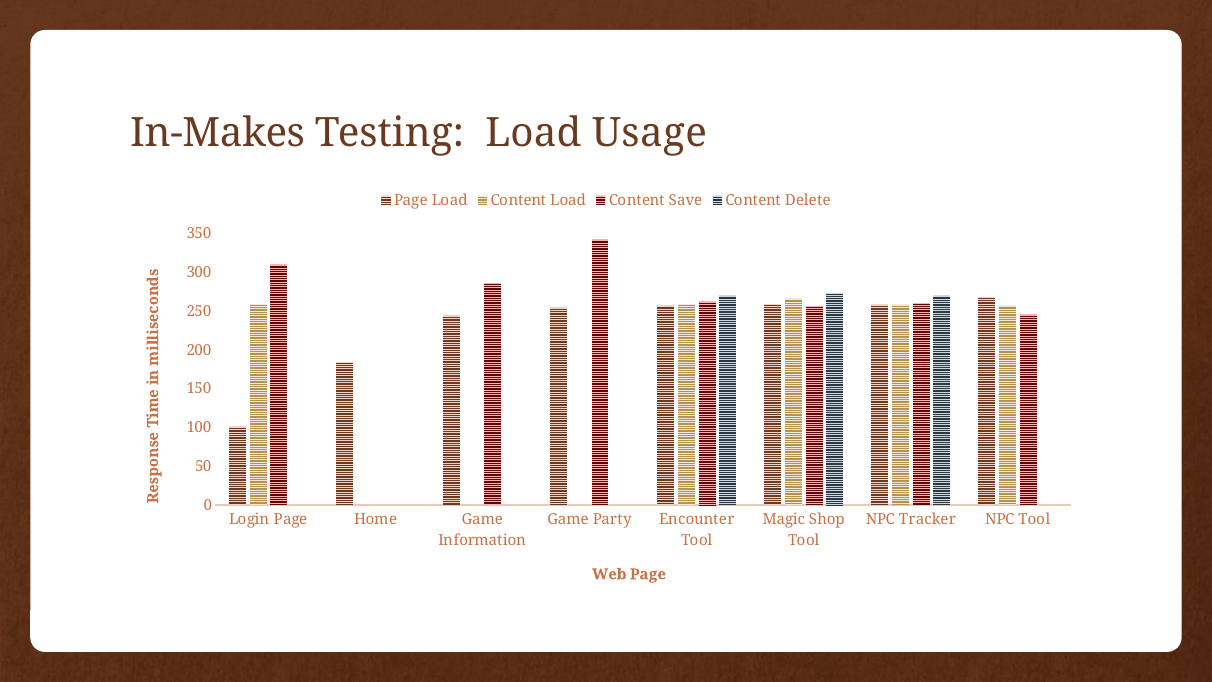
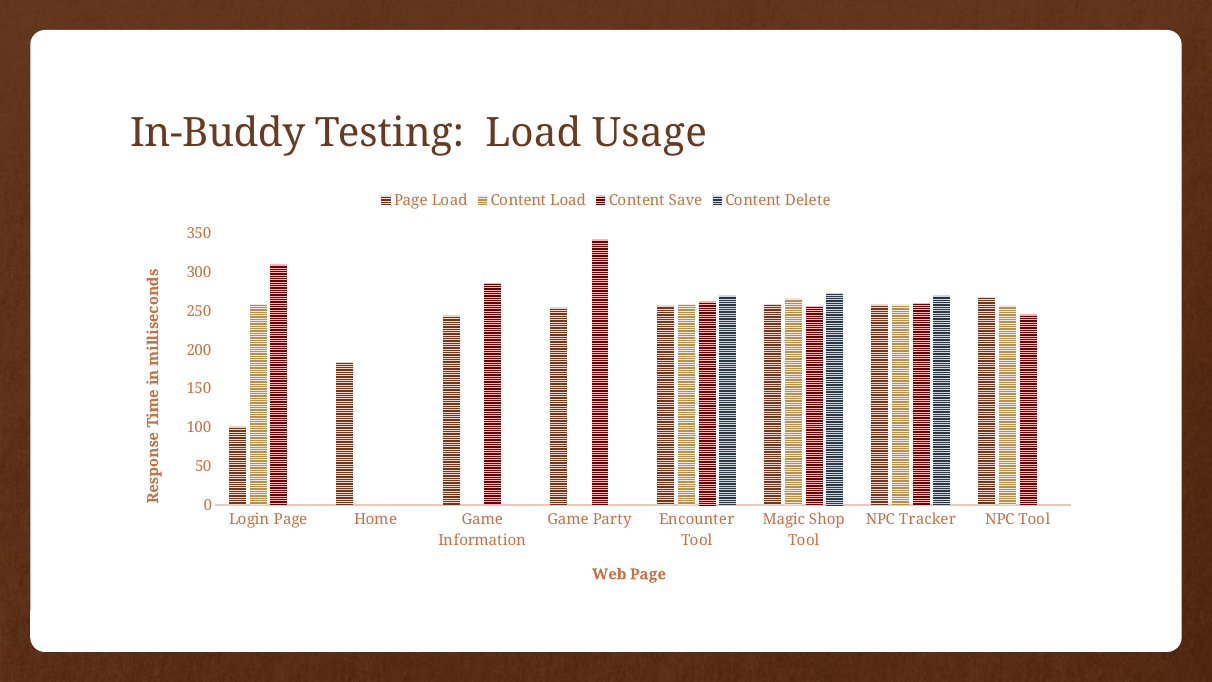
In-Makes: In-Makes -> In-Buddy (218, 133)
